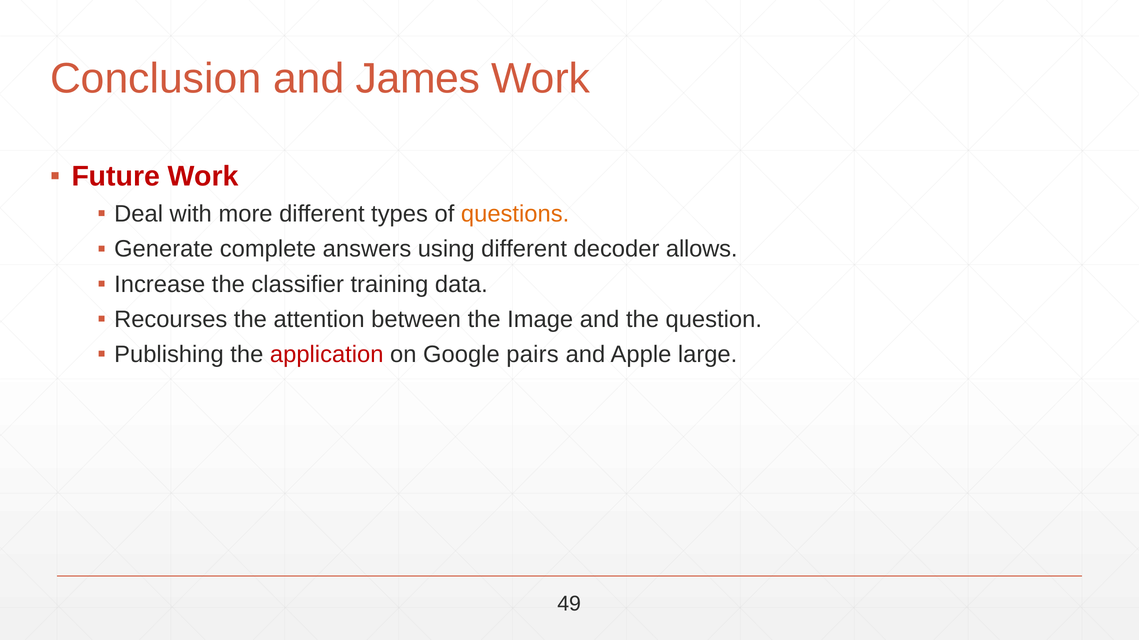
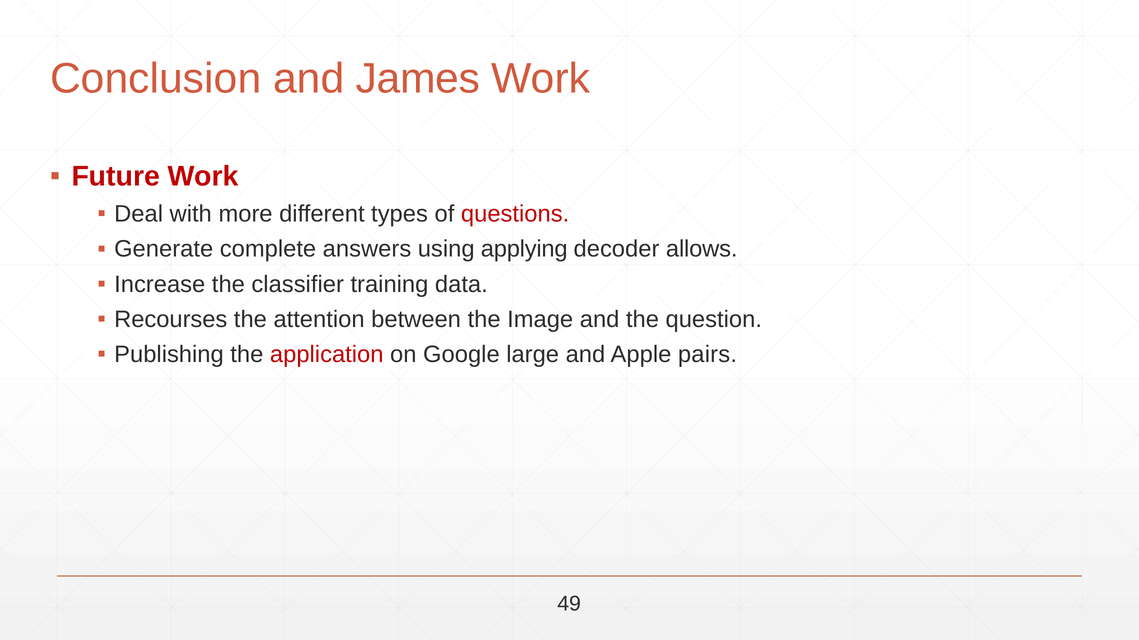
questions colour: orange -> red (515, 214)
using different: different -> applying (524, 249)
pairs: pairs -> large (533, 355)
large: large -> pairs (707, 355)
